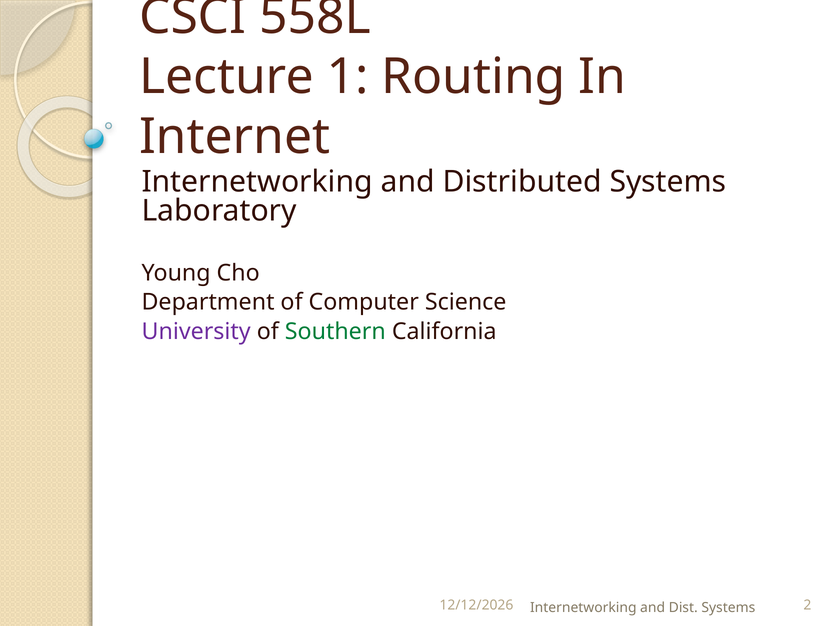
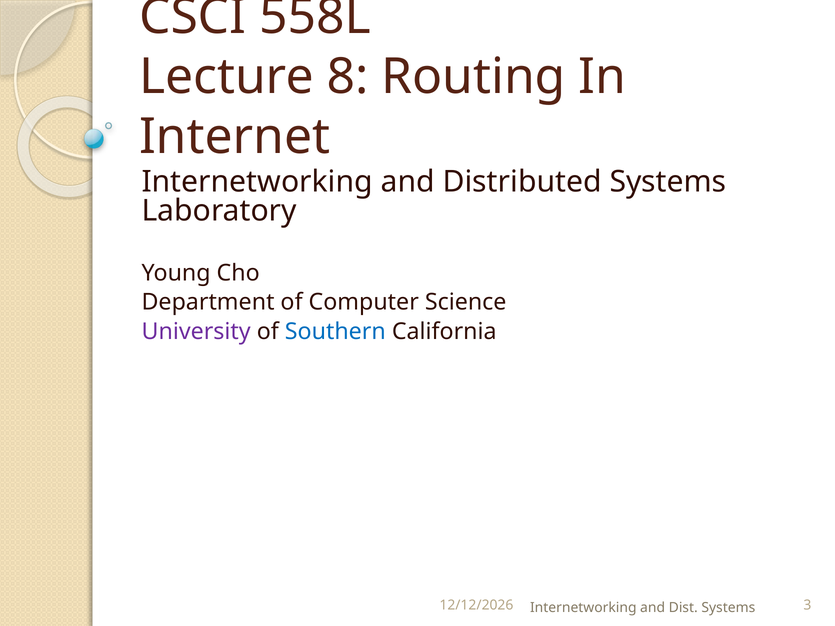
1: 1 -> 8 (348, 77)
Southern colour: green -> blue (335, 332)
2: 2 -> 3 (807, 605)
